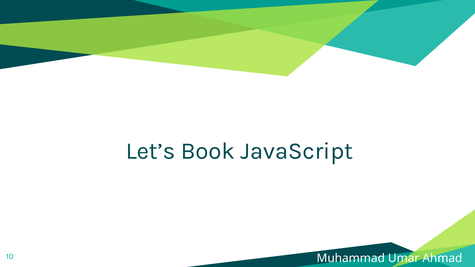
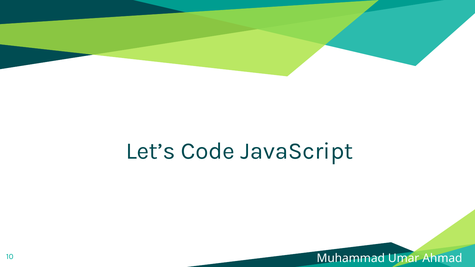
Book: Book -> Code (208, 151)
